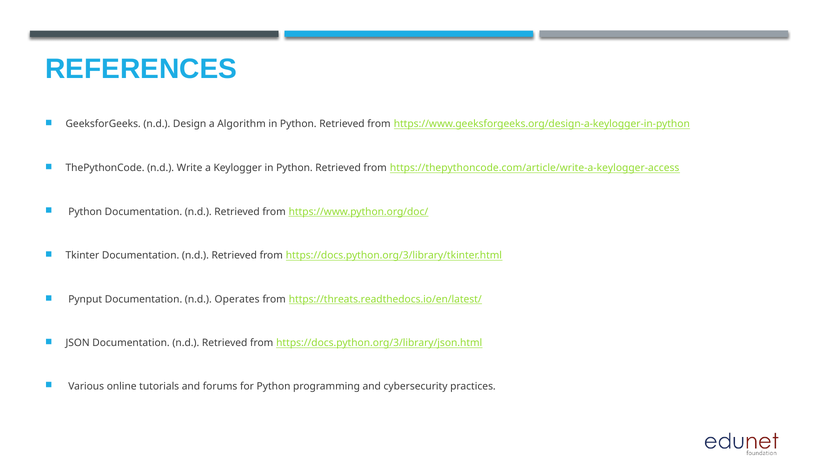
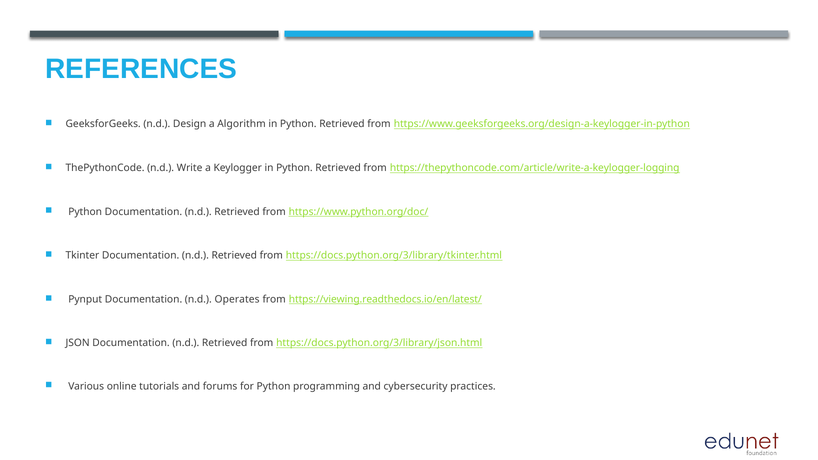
https://thepythoncode.com/article/write-a-keylogger-access: https://thepythoncode.com/article/write-a-keylogger-access -> https://thepythoncode.com/article/write-a-keylogger-logging (535, 168)
https://threats.readthedocs.io/en/latest/: https://threats.readthedocs.io/en/latest/ -> https://viewing.readthedocs.io/en/latest/ (385, 299)
